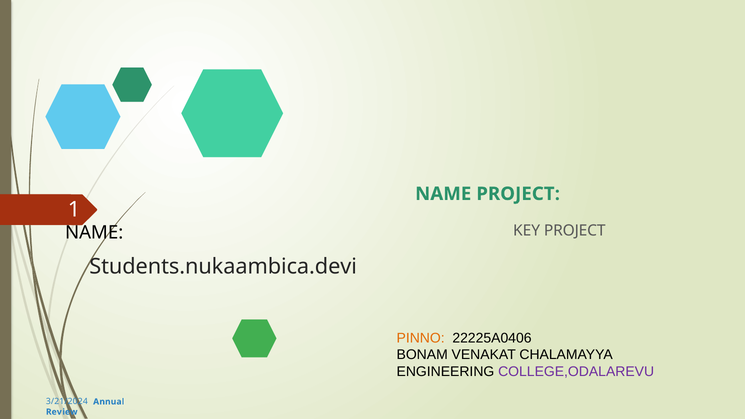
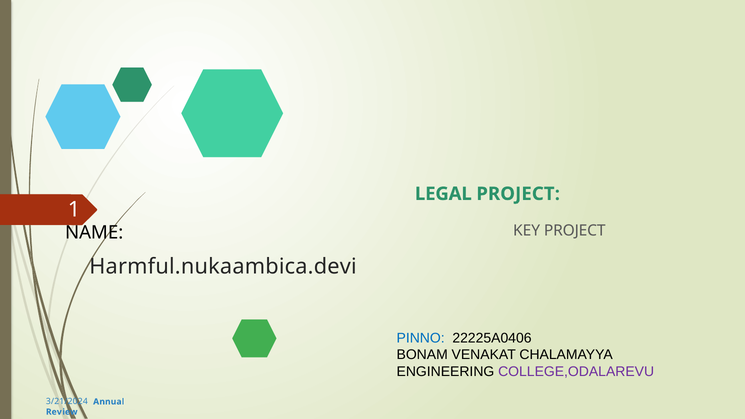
NAME: NAME -> LEGAL (443, 194)
Students.nukaambica.devi: Students.nukaambica.devi -> Harmful.nukaambica.devi (223, 267)
PINNO colour: orange -> blue (421, 338)
